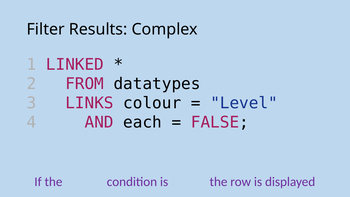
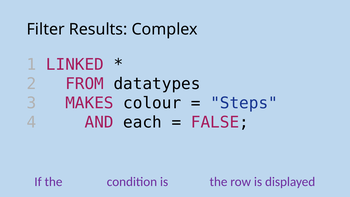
LINKS: LINKS -> MAKES (89, 103)
Level: Level -> Steps (244, 103)
